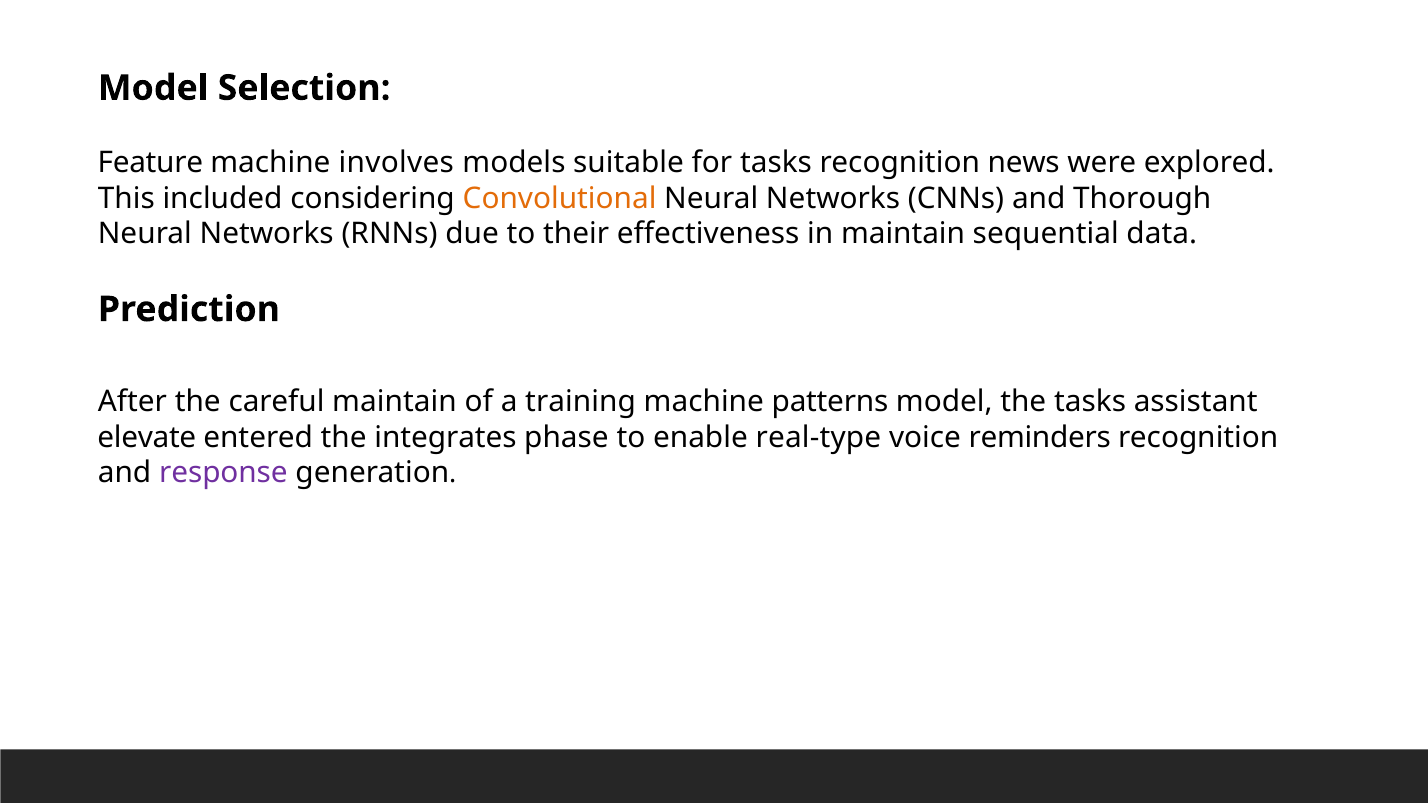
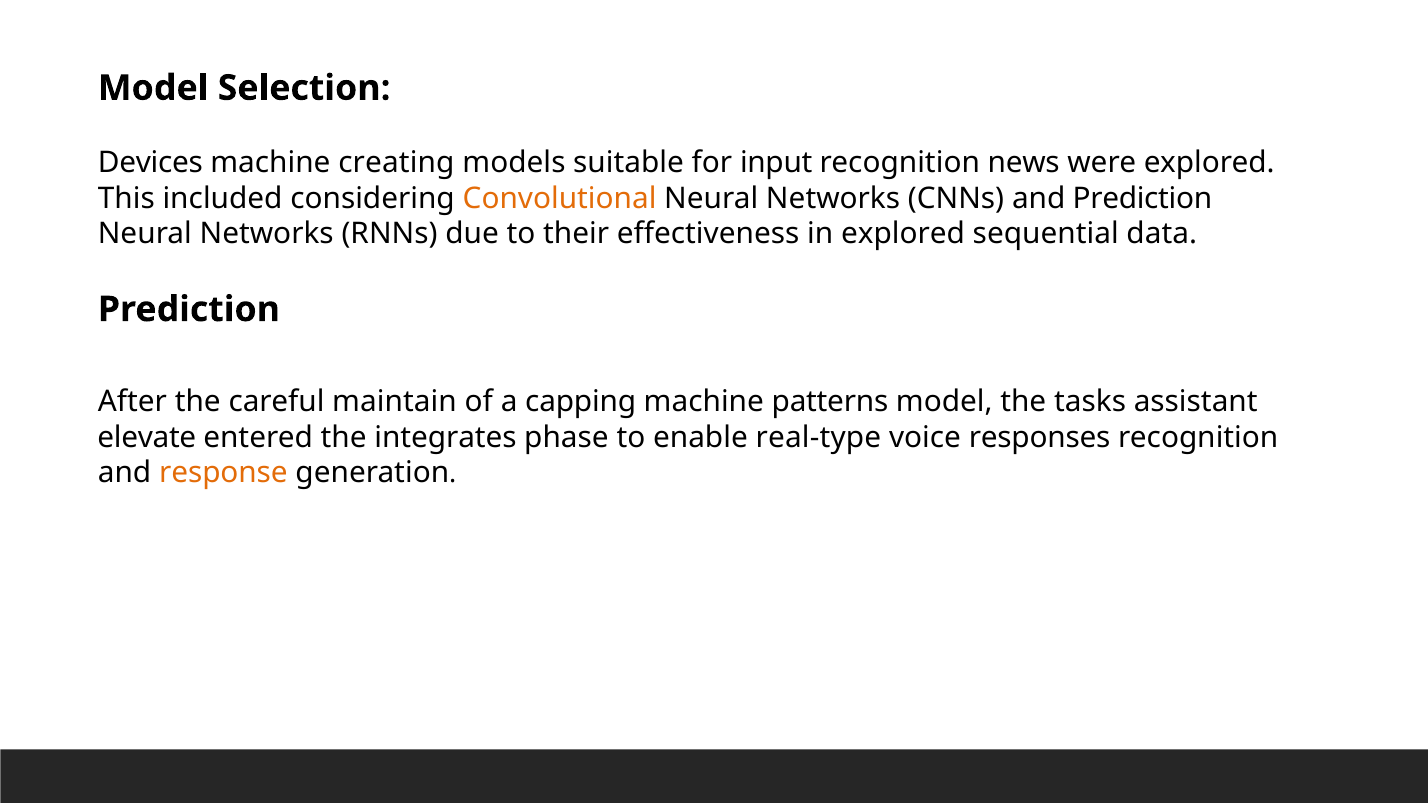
Feature: Feature -> Devices (150, 163)
involves: involves -> creating (396, 163)
for tasks: tasks -> input (776, 163)
and Thorough: Thorough -> Prediction (1142, 198)
in maintain: maintain -> explored (903, 234)
training: training -> capping (581, 402)
reminders: reminders -> responses (1040, 438)
response colour: purple -> orange (223, 473)
